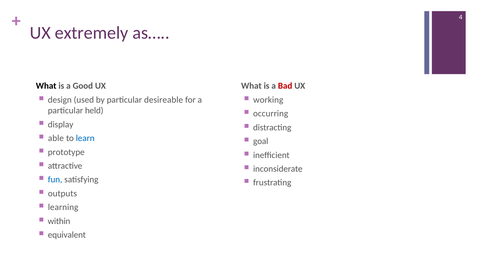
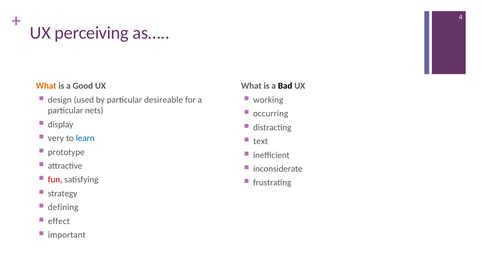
extremely: extremely -> perceiving (92, 33)
What colour: black -> orange (46, 86)
Bad colour: red -> black (285, 86)
held: held -> nets (94, 111)
able: able -> very (56, 139)
goal: goal -> text (261, 142)
fun colour: blue -> red (55, 180)
outputs: outputs -> strategy (63, 194)
learning: learning -> defining (63, 208)
within: within -> effect (59, 222)
equivalent: equivalent -> important (67, 235)
